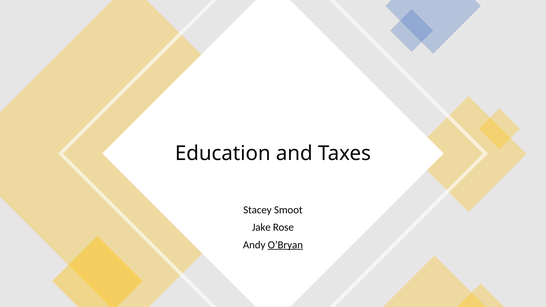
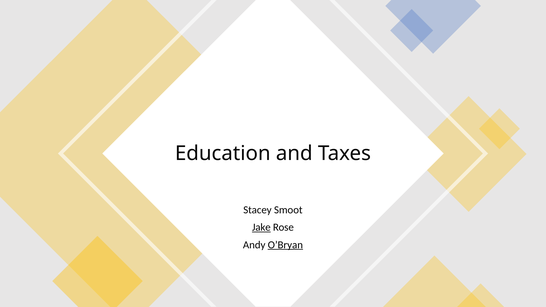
Jake underline: none -> present (261, 228)
